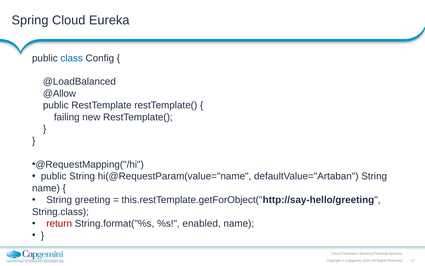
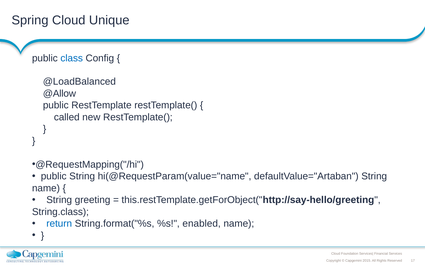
Eureka: Eureka -> Unique (109, 20)
failing: failing -> called (67, 117)
return colour: red -> blue (59, 223)
